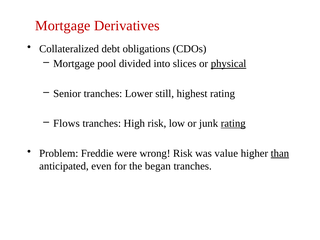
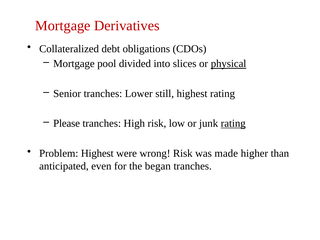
Flows: Flows -> Please (67, 123)
Problem Freddie: Freddie -> Highest (97, 153)
value: value -> made (226, 153)
than underline: present -> none (280, 153)
